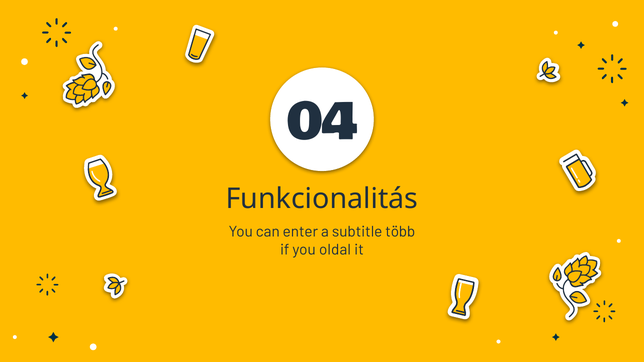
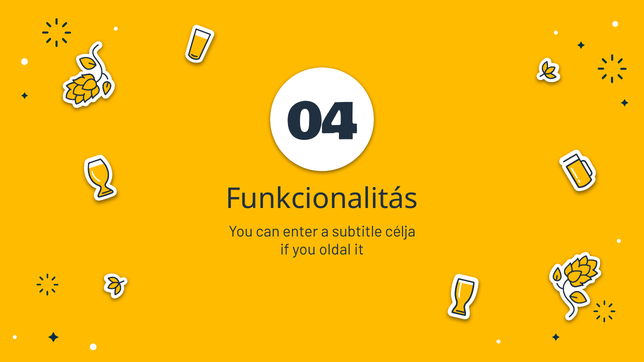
több: több -> célja (400, 232)
